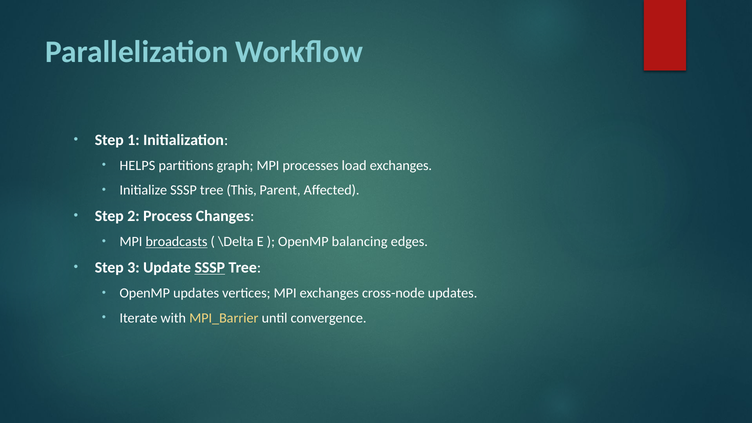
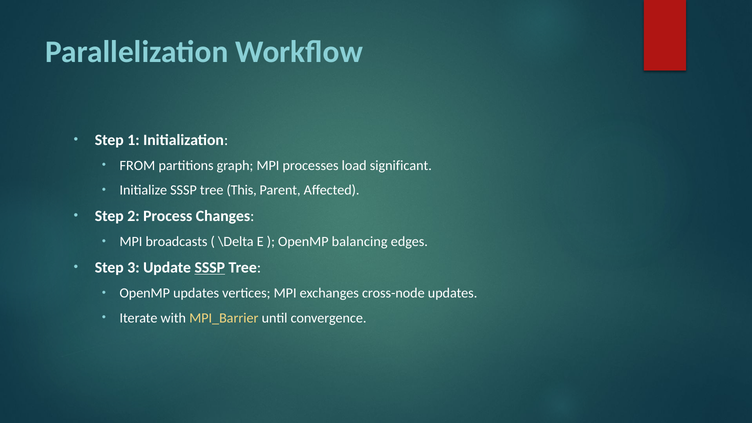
HELPS: HELPS -> FROM (137, 166)
load exchanges: exchanges -> significant (401, 166)
broadcasts underline: present -> none (177, 242)
